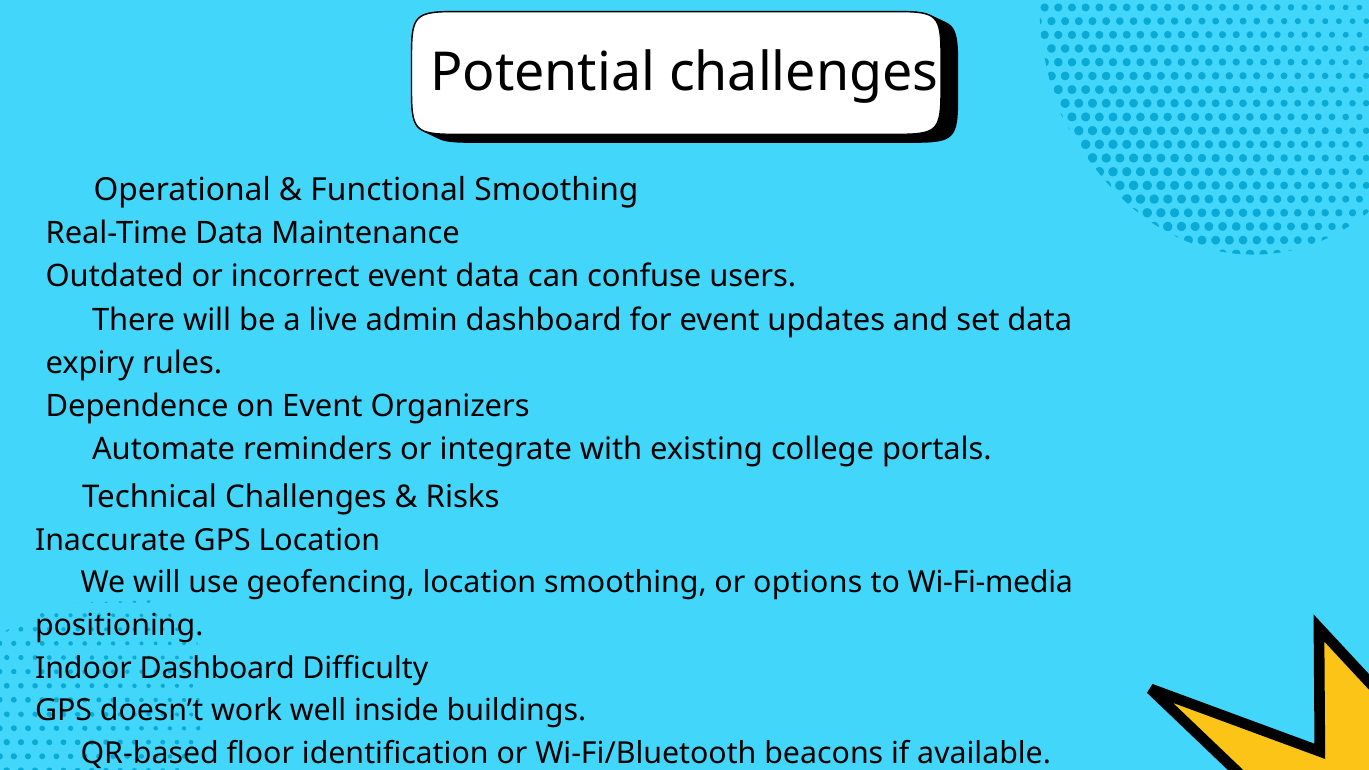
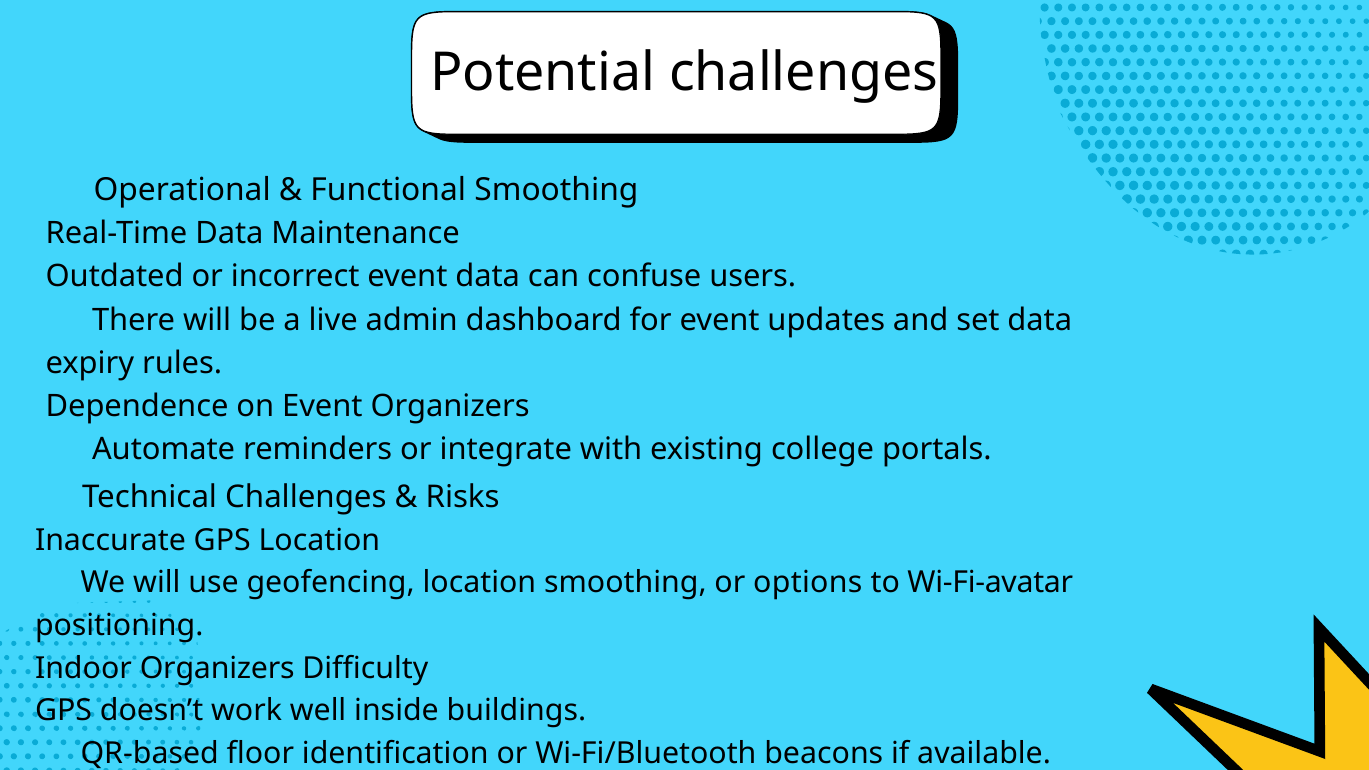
Wi-Fi-media: Wi-Fi-media -> Wi-Fi-avatar (990, 583)
Indoor Dashboard: Dashboard -> Organizers (217, 668)
